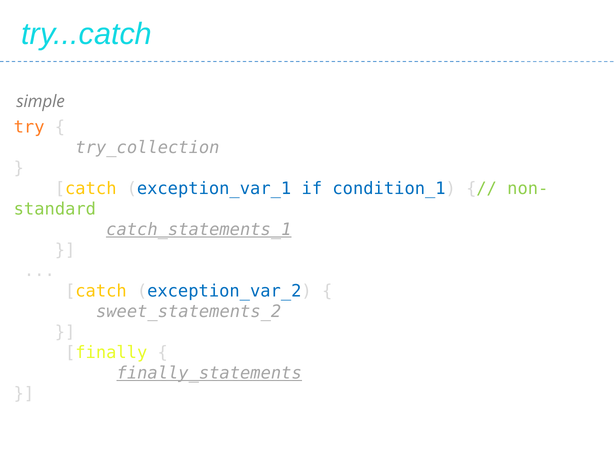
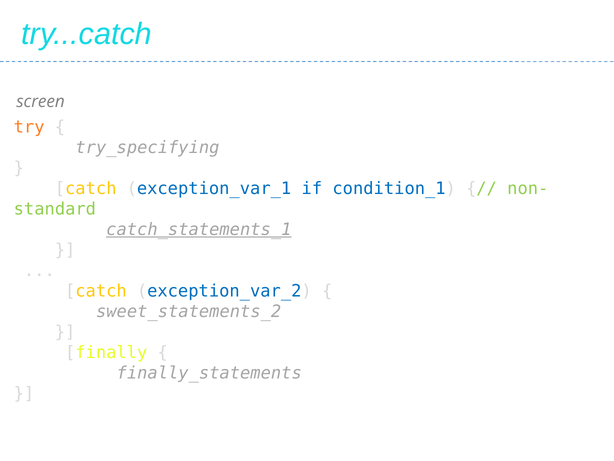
simple: simple -> screen (41, 101)
try_collection: try_collection -> try_specifying (147, 147)
finally_statements underline: present -> none (209, 373)
